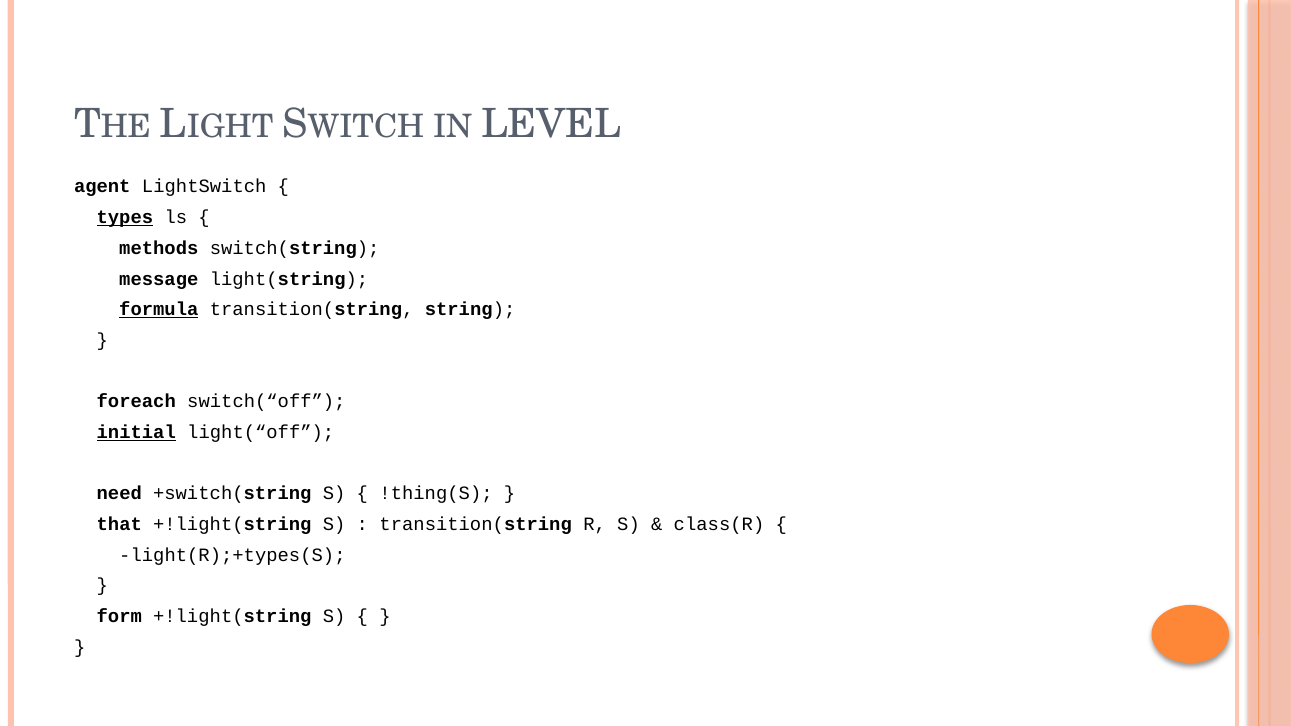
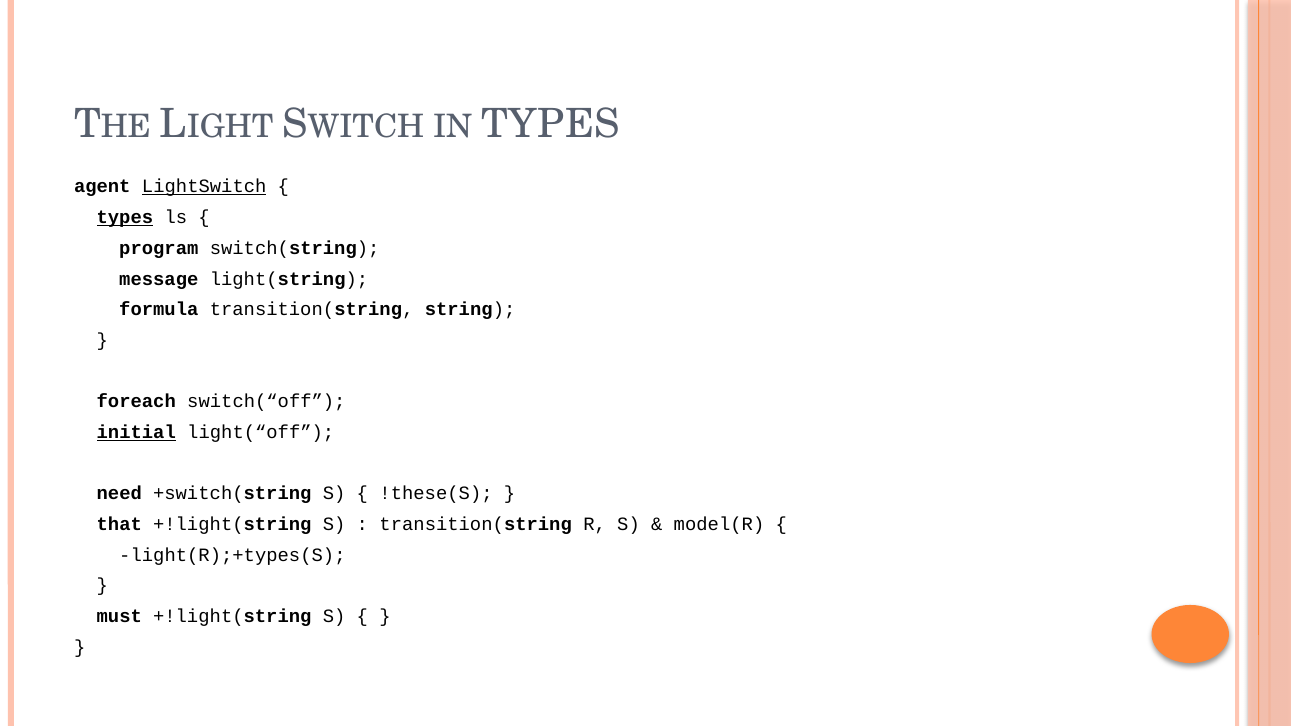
IN LEVEL: LEVEL -> TYPES (551, 124)
LightSwitch underline: none -> present (204, 187)
methods: methods -> program (159, 248)
formula underline: present -> none (159, 310)
!thing(S: !thing(S -> !these(S (436, 494)
class(R: class(R -> model(R (719, 524)
form: form -> must (119, 616)
